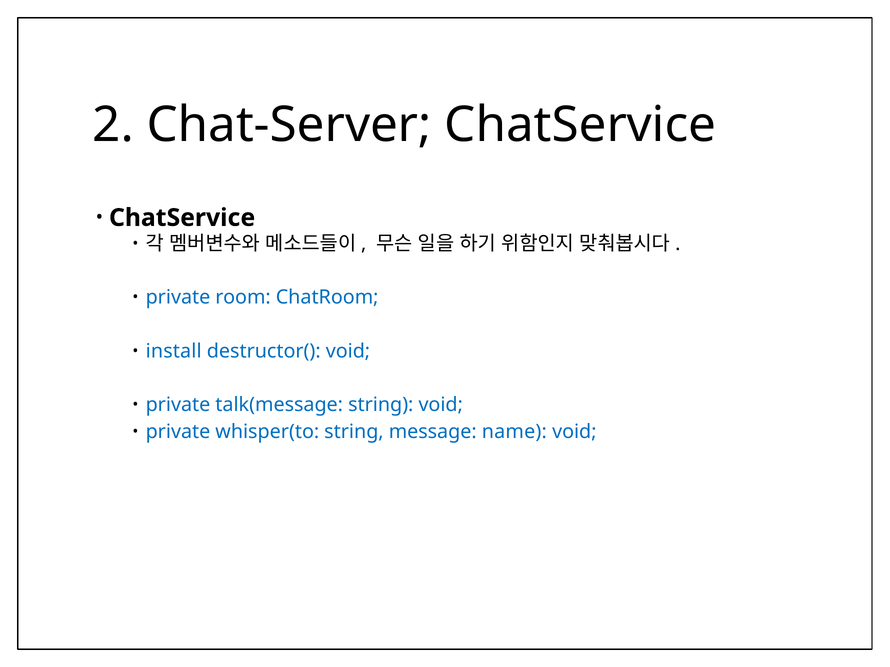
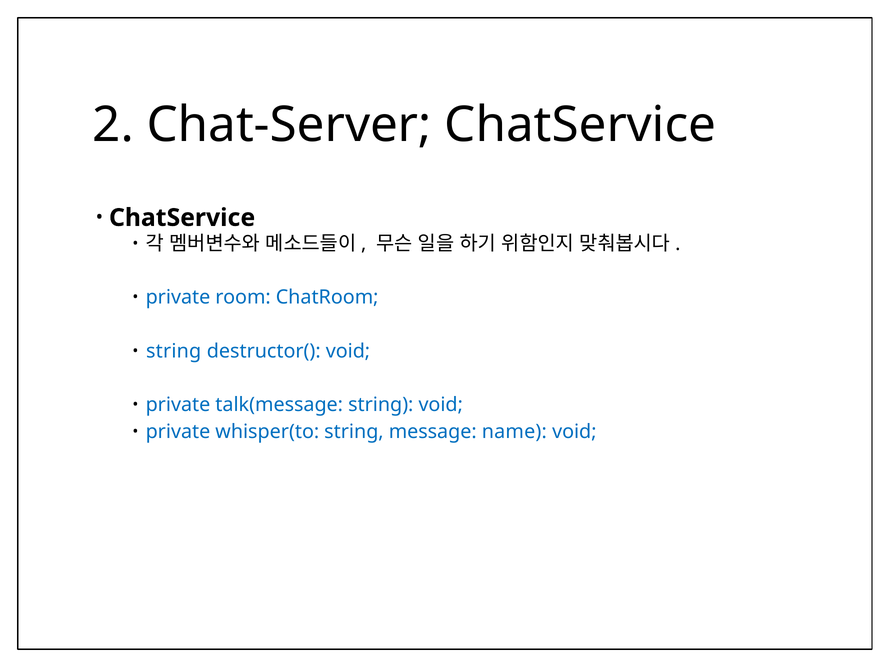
install: install -> string (174, 351)
